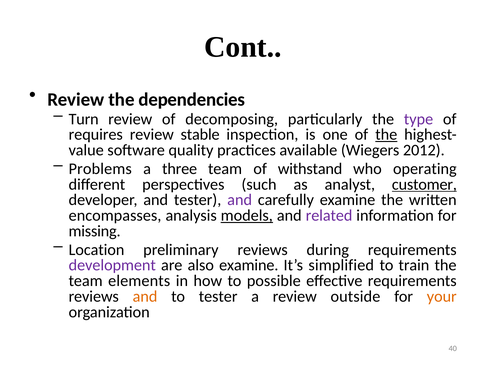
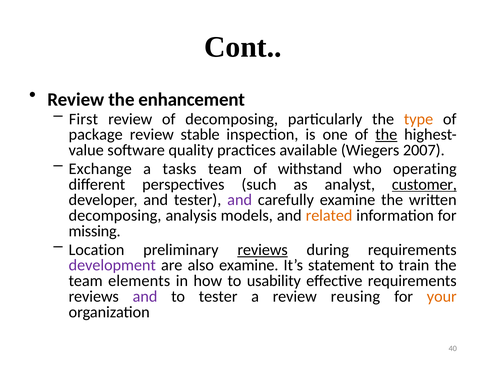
dependencies: dependencies -> enhancement (192, 99)
Turn: Turn -> First (83, 119)
type colour: purple -> orange (419, 119)
requires: requires -> package (96, 134)
2012: 2012 -> 2007 (424, 150)
Problems: Problems -> Exchange (100, 169)
three: three -> tasks (179, 169)
encompasses: encompasses -> decomposing (115, 215)
models underline: present -> none (247, 215)
related colour: purple -> orange (329, 215)
reviews underline: none -> present (263, 249)
simplified: simplified -> statement (341, 265)
possible: possible -> usability (274, 280)
and colour: orange -> purple (145, 296)
outside: outside -> reusing (355, 296)
